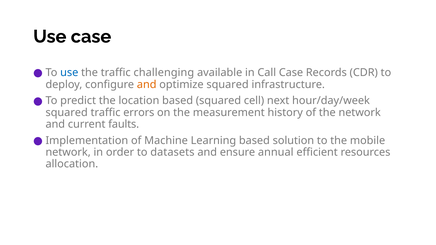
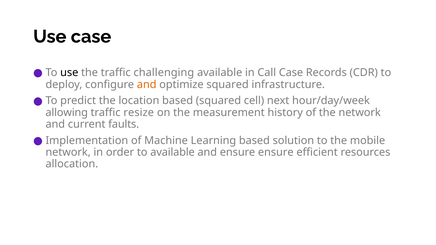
use colour: blue -> black (69, 73)
squared: squared -> allowing (67, 113)
errors: errors -> resize (139, 113)
to datasets: datasets -> available (173, 152)
ensure annual: annual -> ensure (276, 152)
